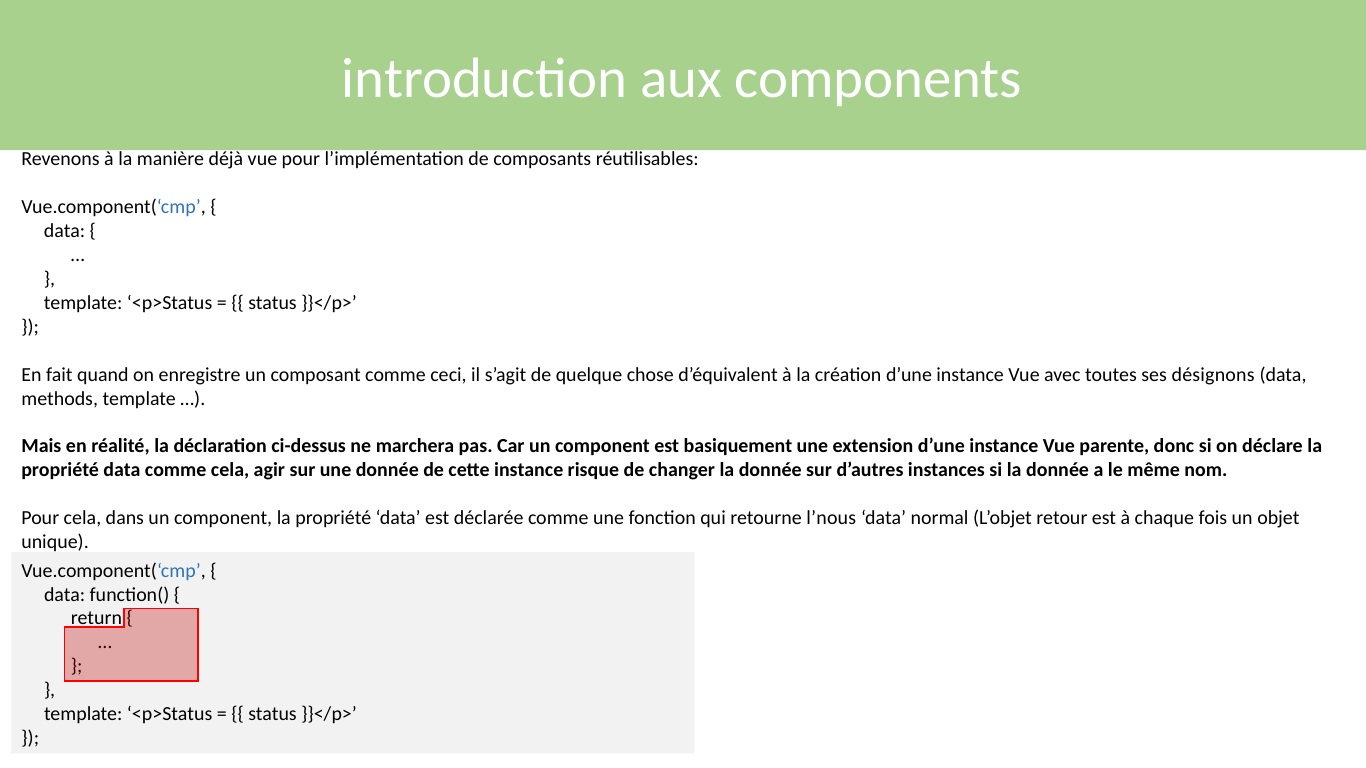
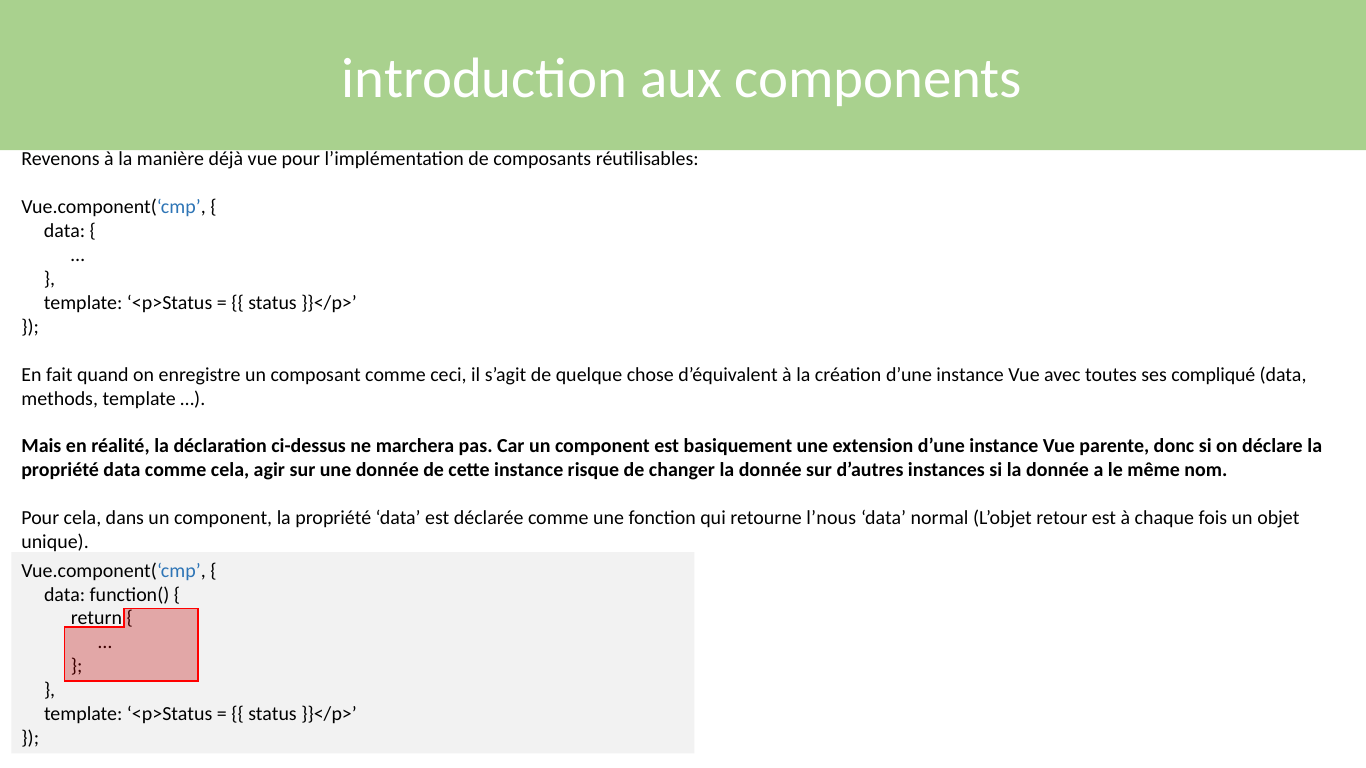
désignons: désignons -> compliqué (1213, 375)
